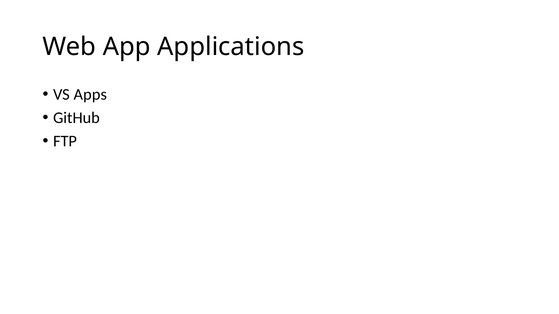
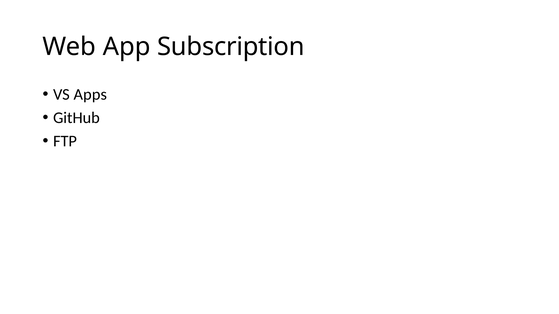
Applications: Applications -> Subscription (231, 47)
